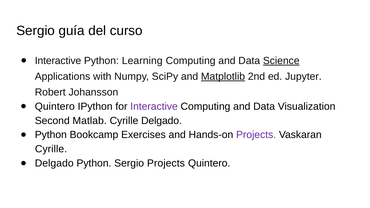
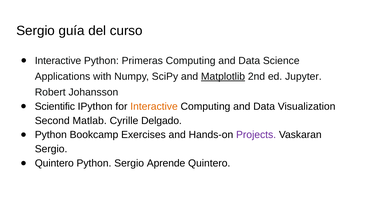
Learning: Learning -> Primeras (142, 61)
Science underline: present -> none (281, 61)
Quintero: Quintero -> Scientific (55, 106)
Interactive colour: purple -> orange (154, 106)
Cyrille: Cyrille -> Sergio (51, 149)
Delgado: Delgado -> Quintero (54, 163)
Sergio Projects: Projects -> Aprende (166, 163)
